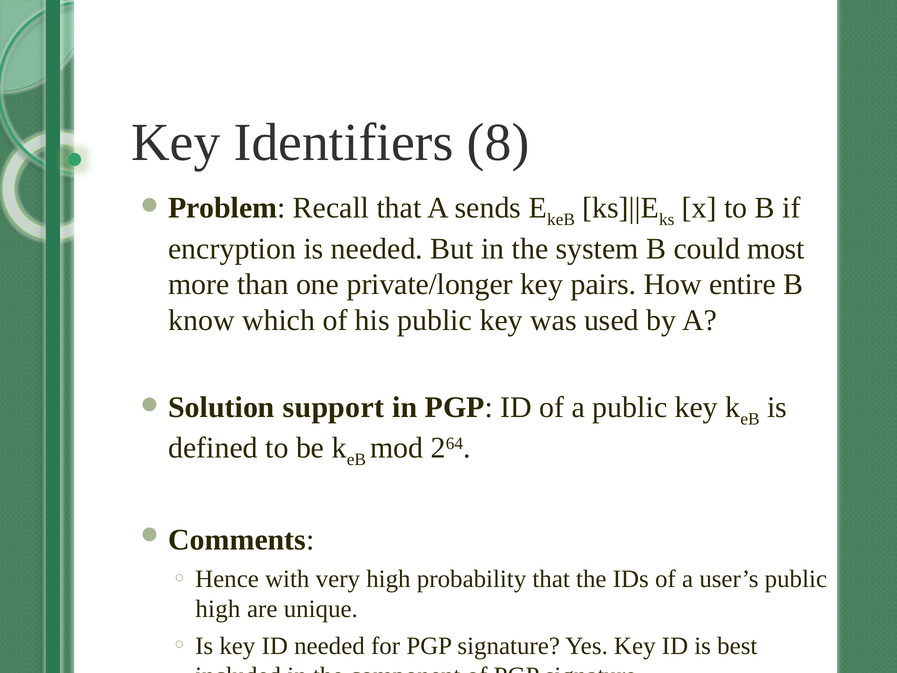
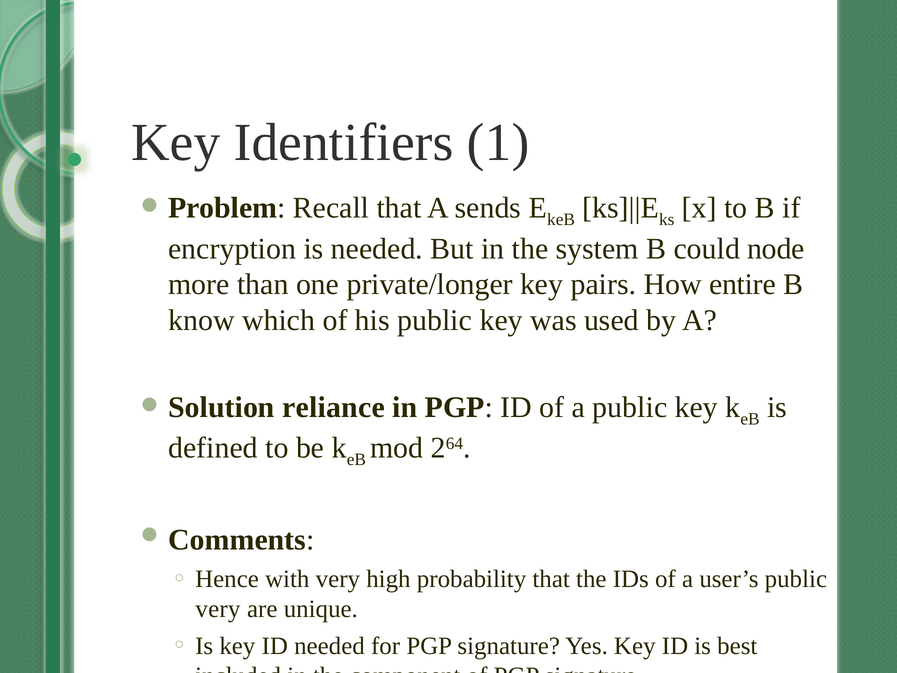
8: 8 -> 1 (498, 143)
most: most -> node (776, 249)
support: support -> reliance (333, 407)
high: high -> very (218, 609)
